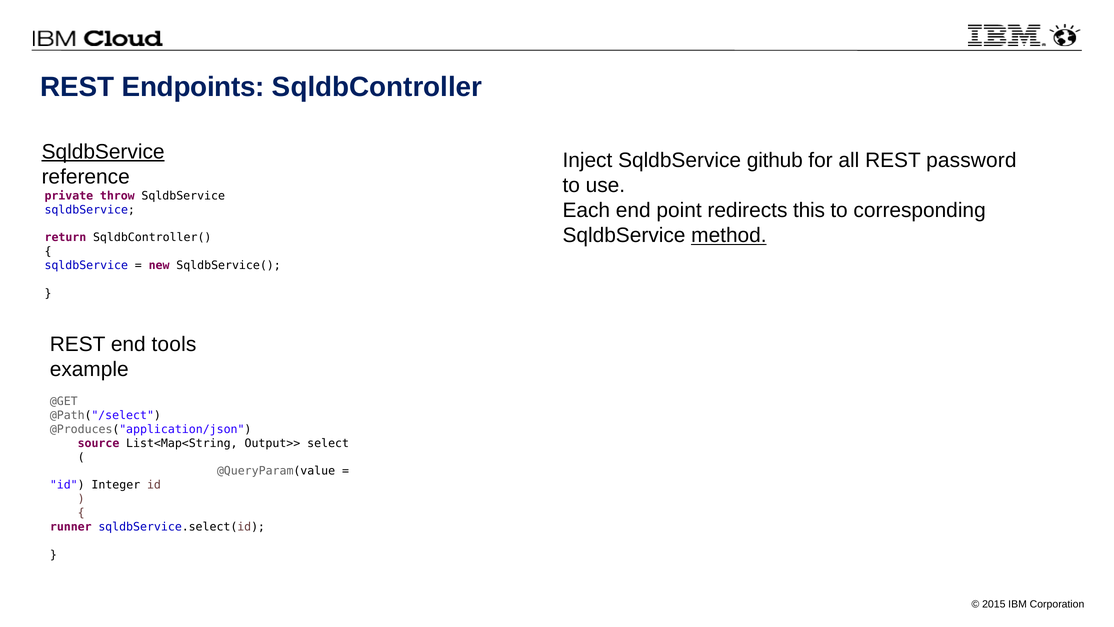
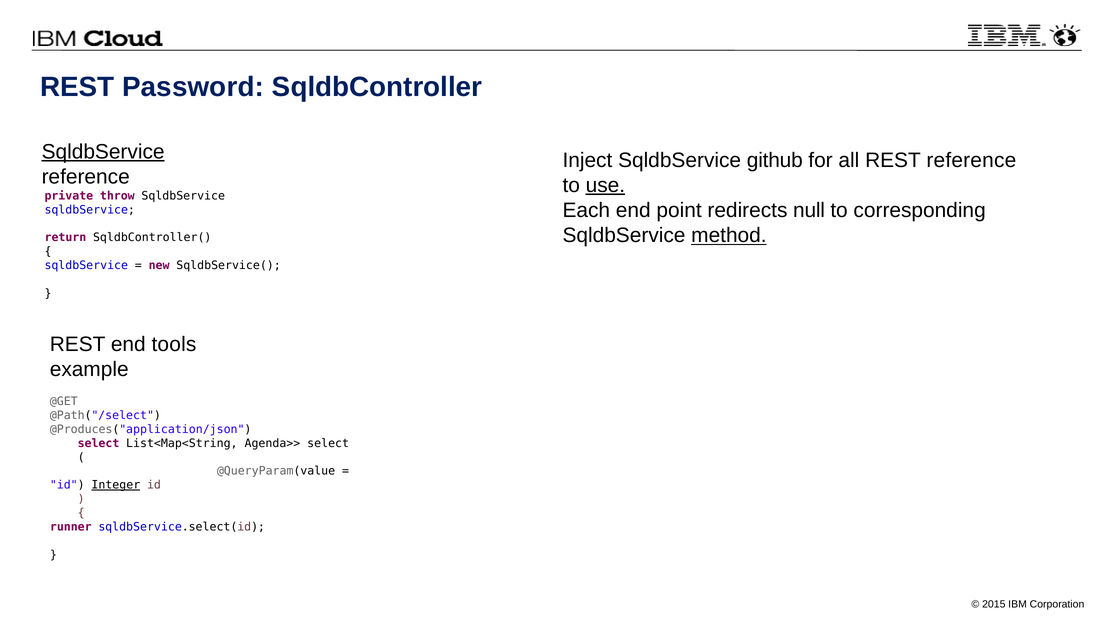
Endpoints: Endpoints -> Password (193, 87)
REST password: password -> reference (971, 160)
use underline: none -> present (605, 185)
this: this -> null (809, 210)
source: source -> select (99, 443)
Output>>: Output>> -> Agenda>> (272, 443)
Integer underline: none -> present (116, 485)
